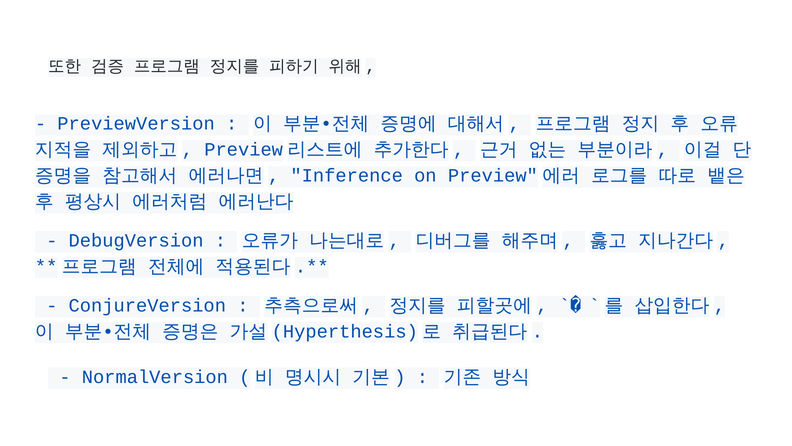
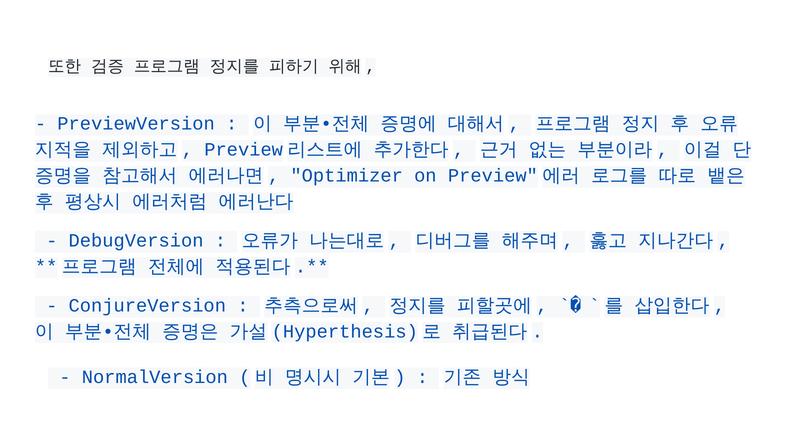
Inference: Inference -> Optimizer (347, 175)
